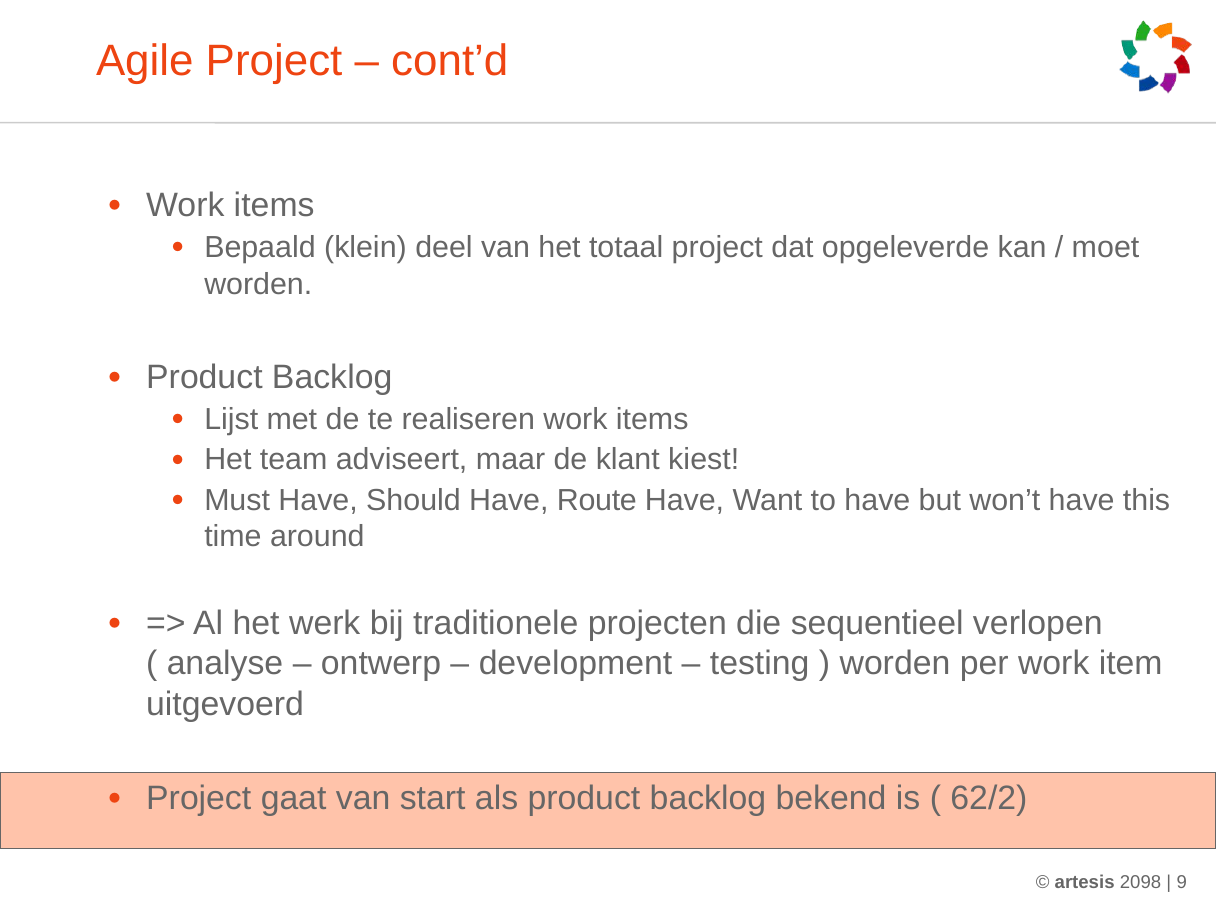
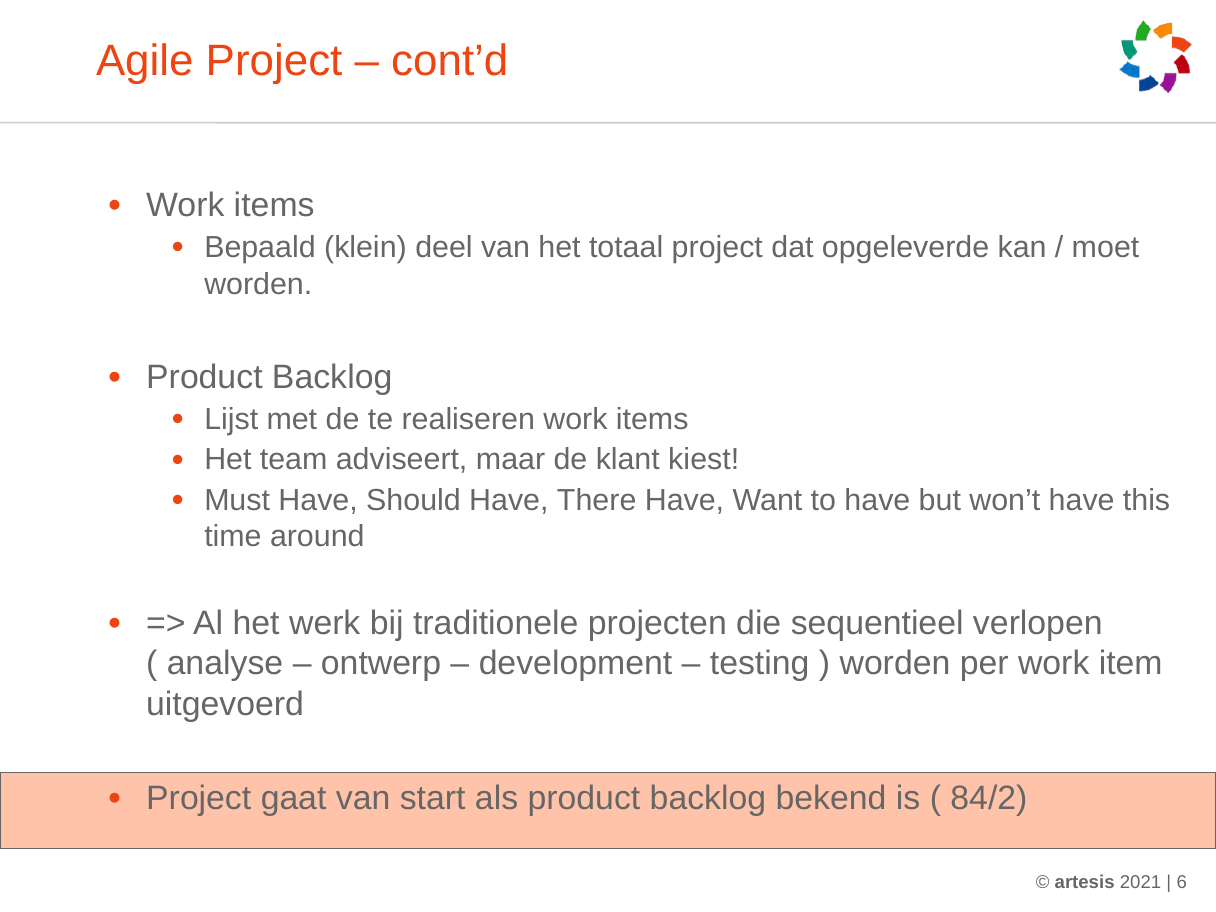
Route: Route -> There (597, 500)
62/2: 62/2 -> 84/2 (989, 799)
2098: 2098 -> 2021 (1140, 883)
9: 9 -> 6 (1182, 883)
